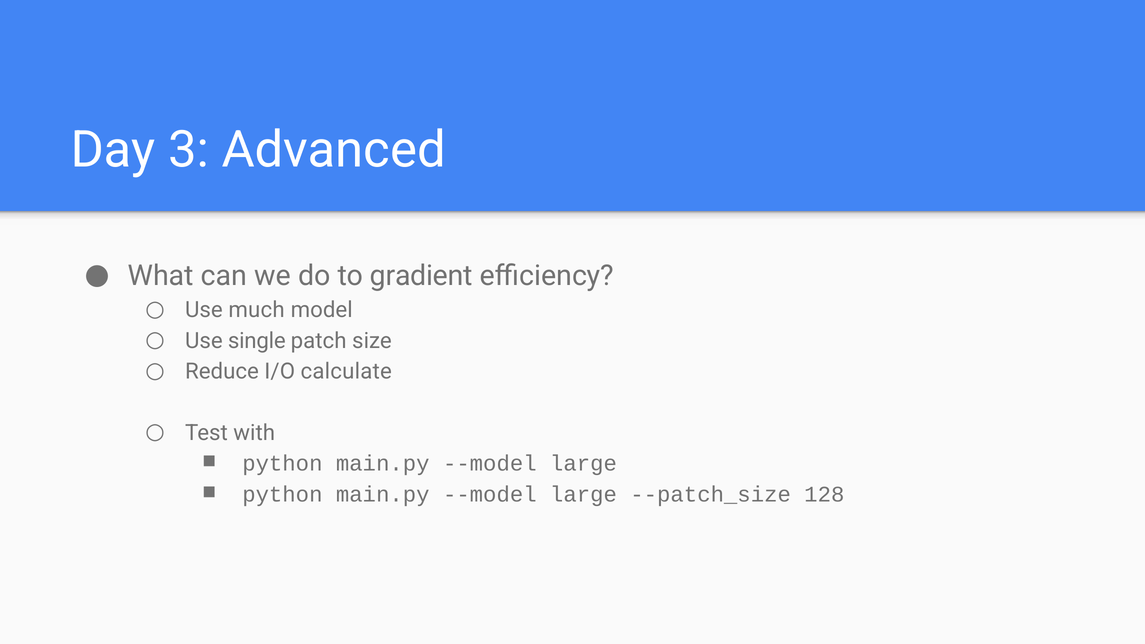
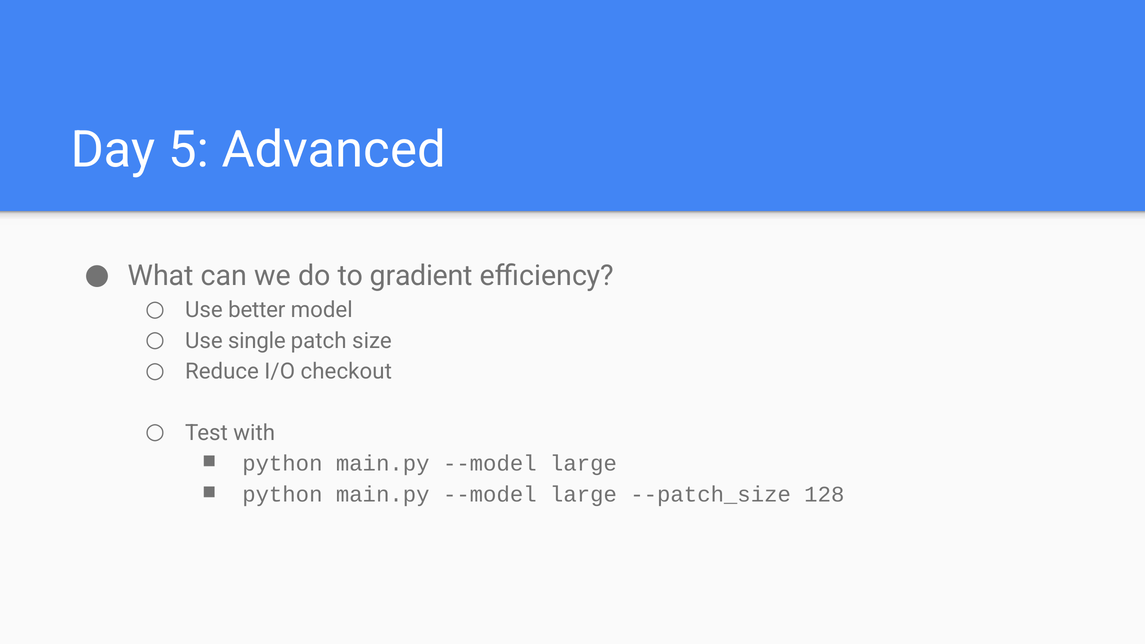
3: 3 -> 5 (188, 150)
much: much -> better (257, 310)
calculate: calculate -> checkout (346, 372)
